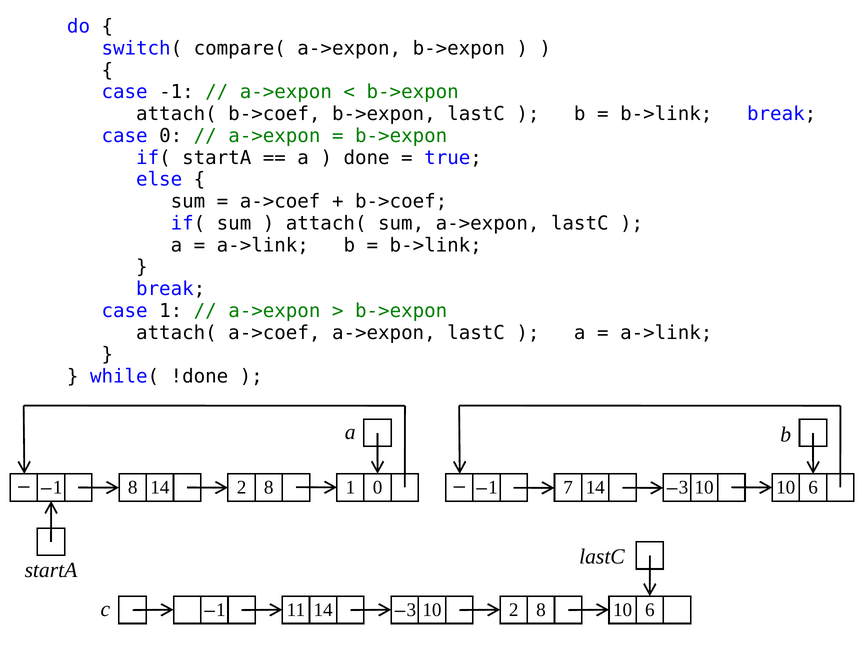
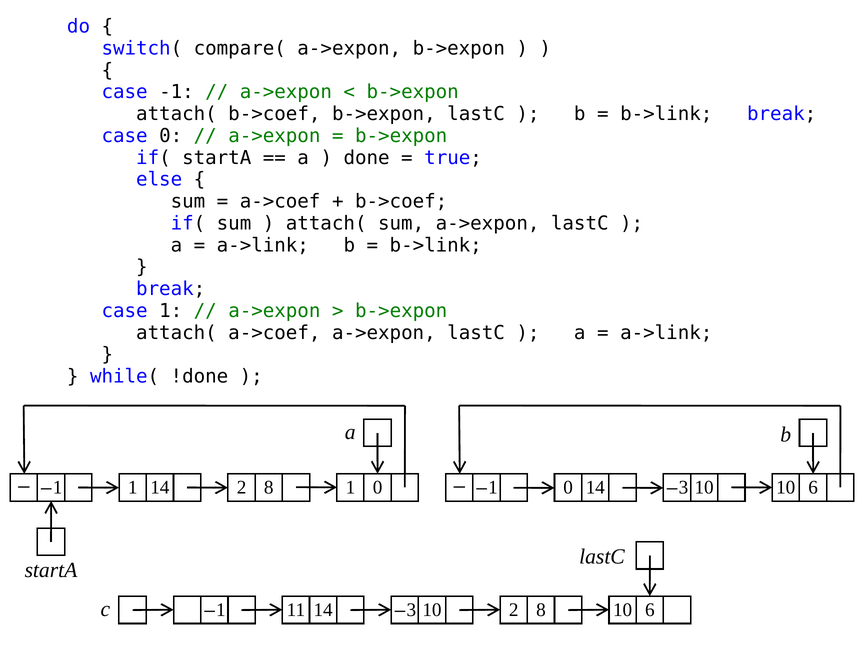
1 8: 8 -> 1 (133, 488)
7: 7 -> 0 (568, 488)
